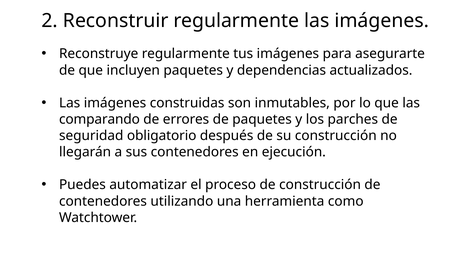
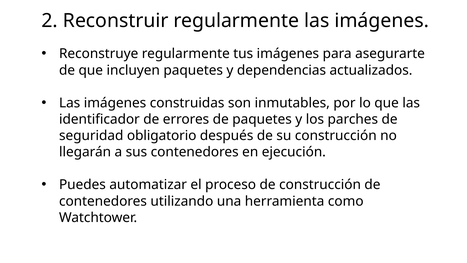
comparando: comparando -> identificador (99, 119)
